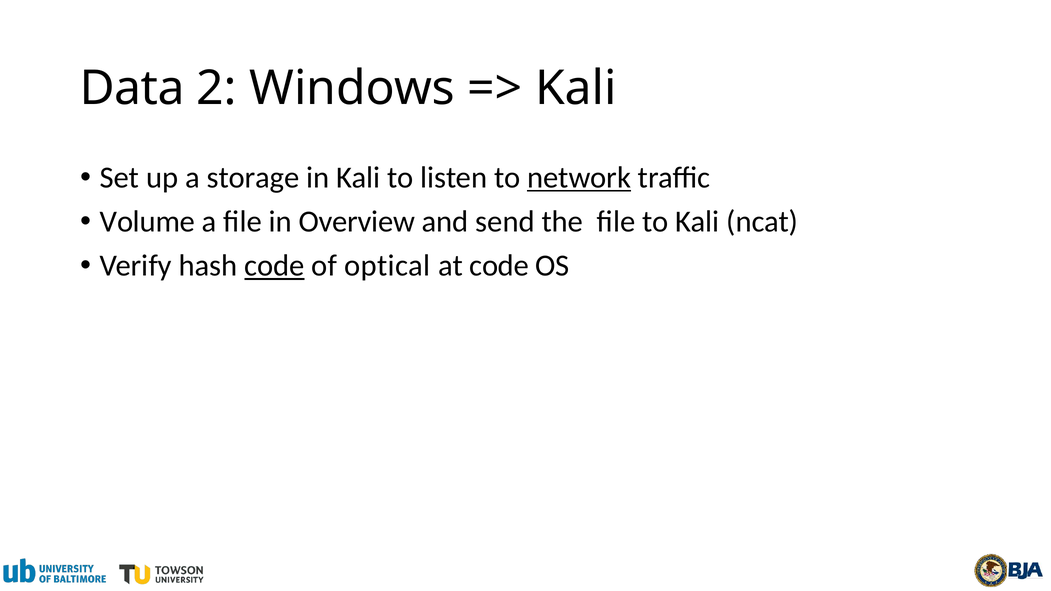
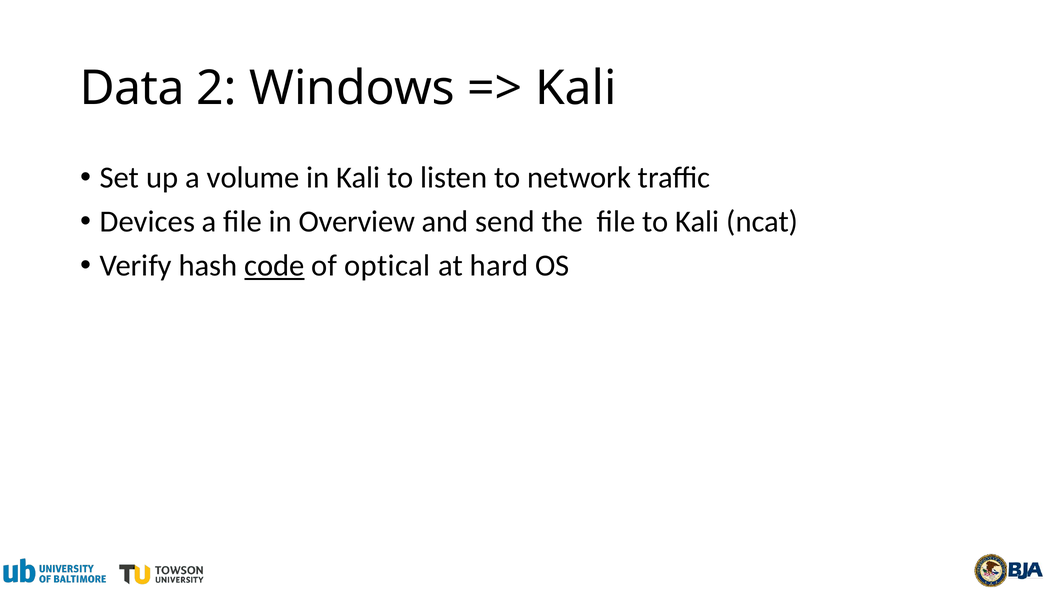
storage: storage -> volume (253, 178)
network underline: present -> none (579, 178)
Volume: Volume -> Devices (147, 222)
at code: code -> hard (499, 266)
